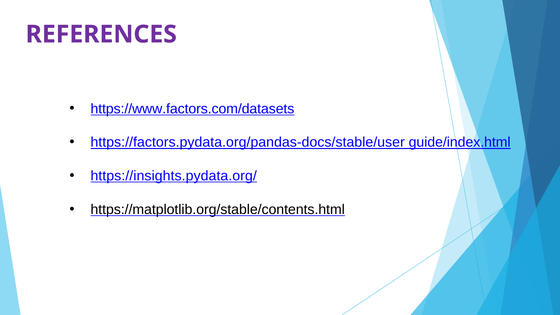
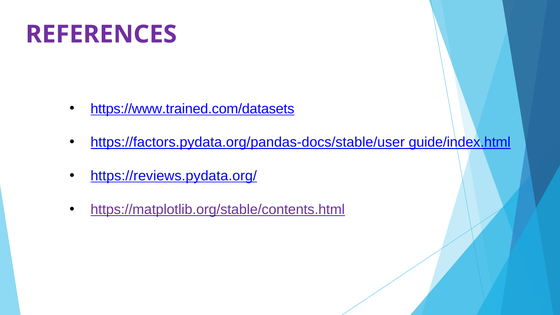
https://www.factors.com/datasets: https://www.factors.com/datasets -> https://www.trained.com/datasets (192, 109)
https://insights.pydata.org/: https://insights.pydata.org/ -> https://reviews.pydata.org/ (174, 176)
https://matplotlib.org/stable/contents.html colour: black -> purple (218, 210)
